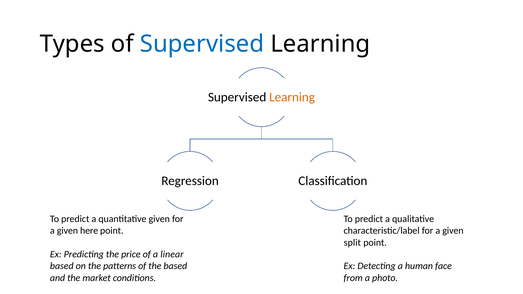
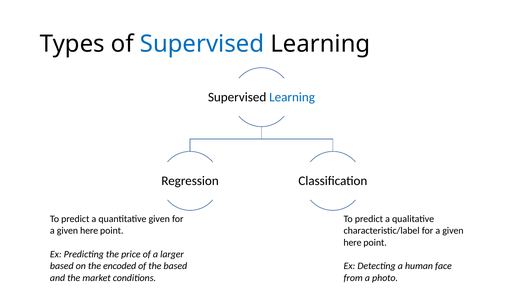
Learning colour: orange -> blue (292, 97)
split: split -> here (352, 243)
linear: linear -> larger (172, 254)
patterns: patterns -> encoded (120, 266)
